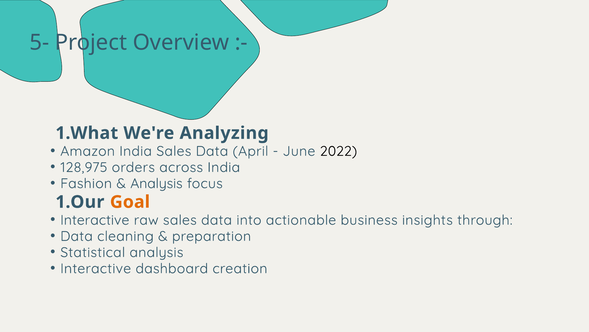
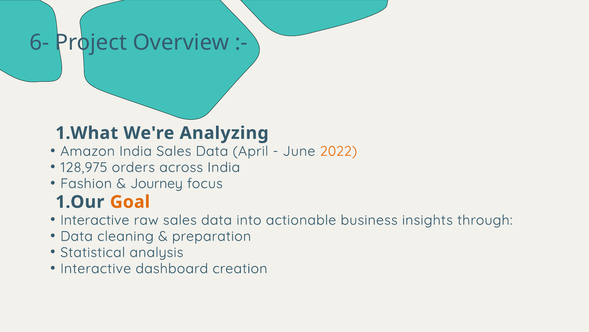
5-: 5- -> 6- (39, 42)
2022 colour: black -> orange (339, 151)
Analysis: Analysis -> Journey (156, 183)
